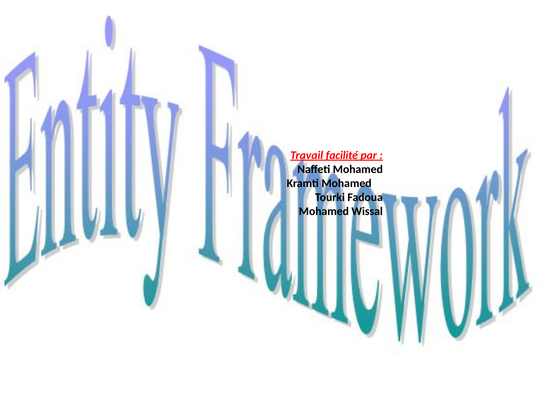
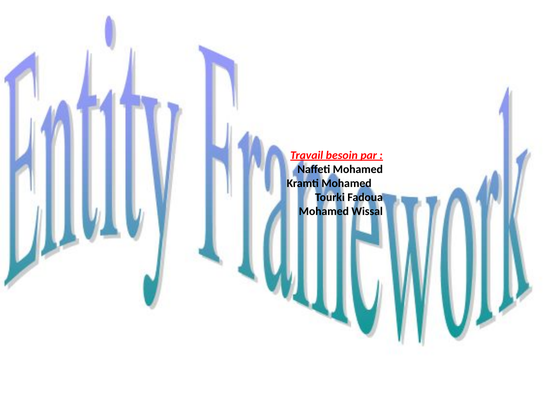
facilité: facilité -> besoin (342, 155)
